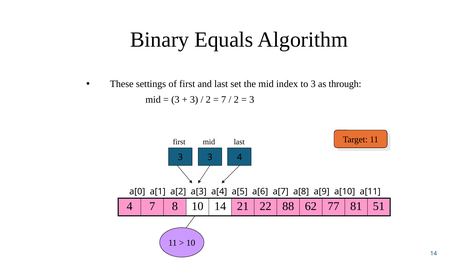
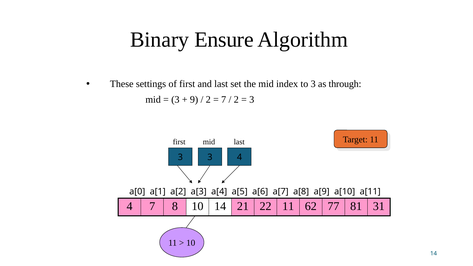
Equals: Equals -> Ensure (224, 40)
3: 3 -> 9 (194, 99)
22 88: 88 -> 11 (288, 206)
51: 51 -> 31 (379, 206)
